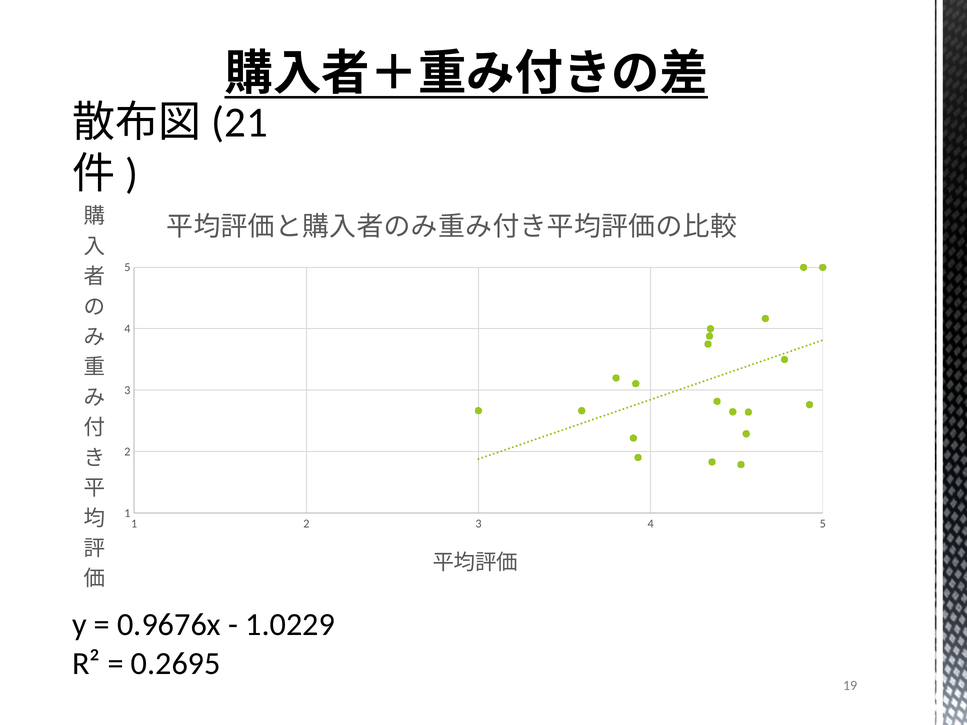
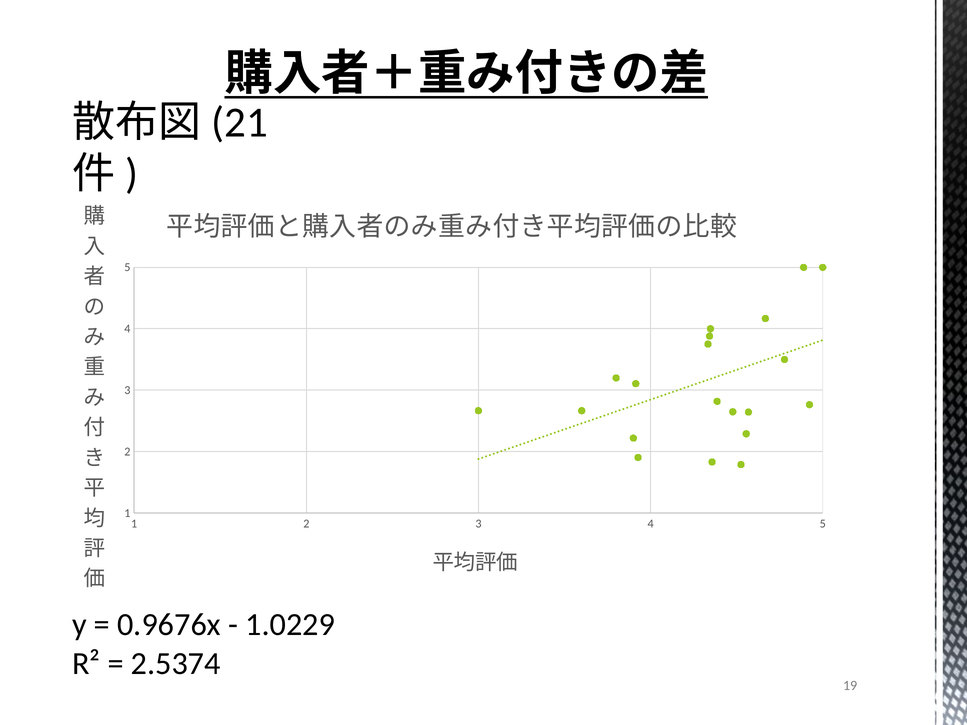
0.2695: 0.2695 -> 2.5374 (176, 664)
